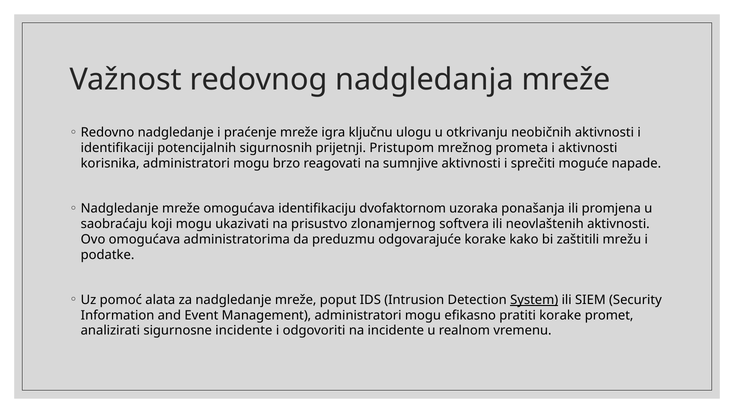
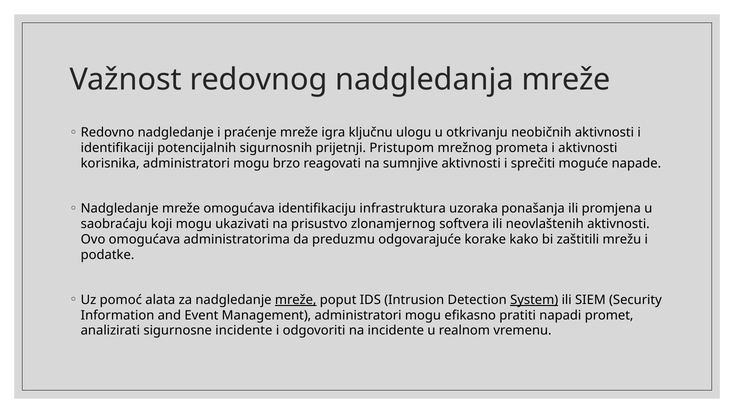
dvofaktornom: dvofaktornom -> infrastruktura (403, 208)
mreže underline: none -> present (296, 300)
pratiti korake: korake -> napadi (560, 315)
